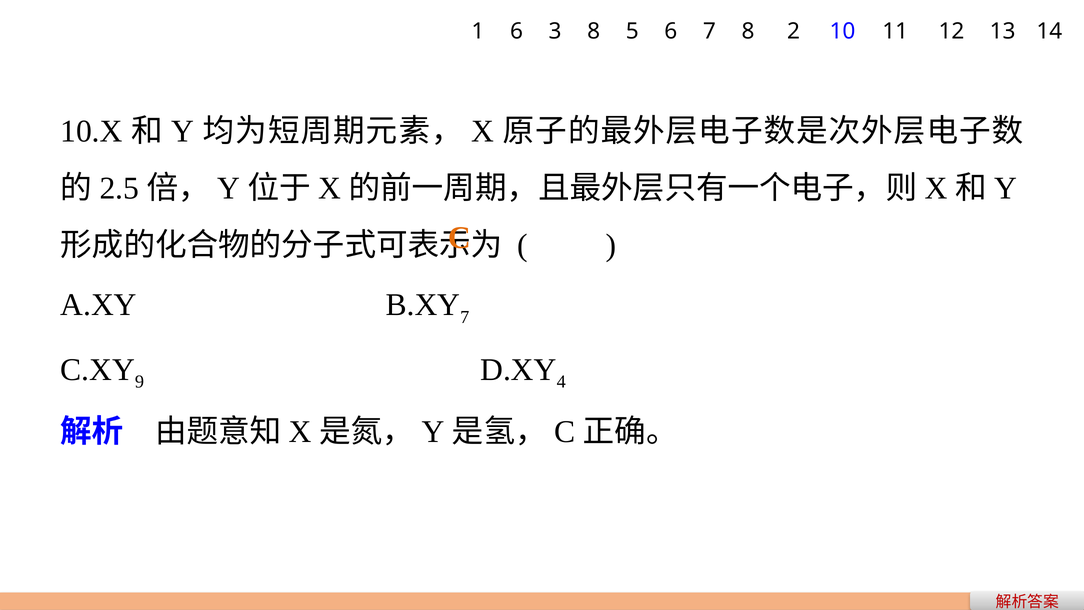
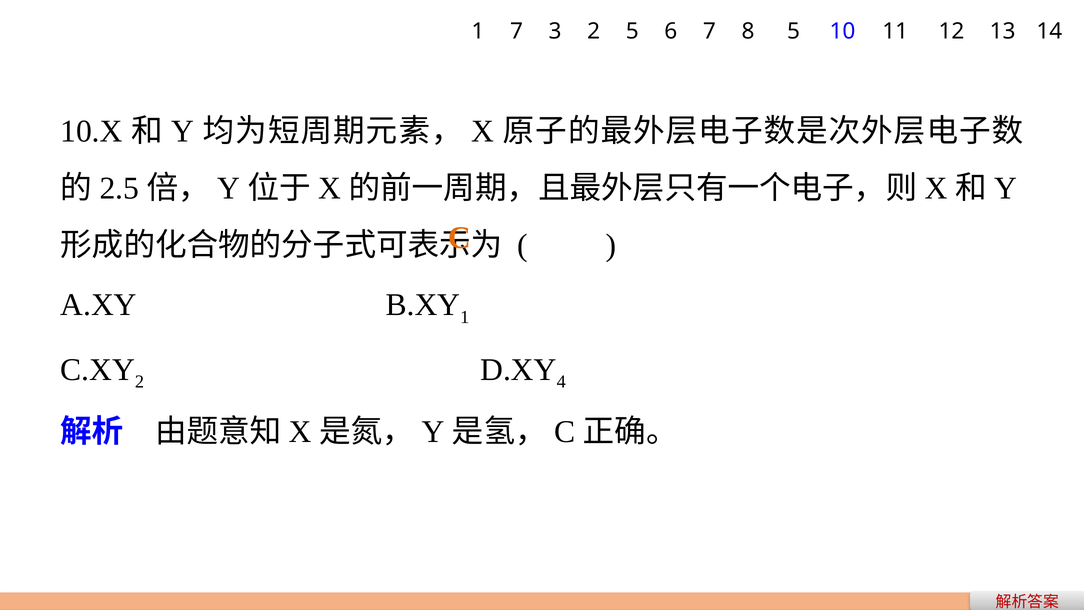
1 6: 6 -> 7 (516, 31)
3 8: 8 -> 2 (594, 31)
8 2: 2 -> 5 (793, 31)
7: 7 -> 1 (465, 317)
9: 9 -> 2 (139, 382)
